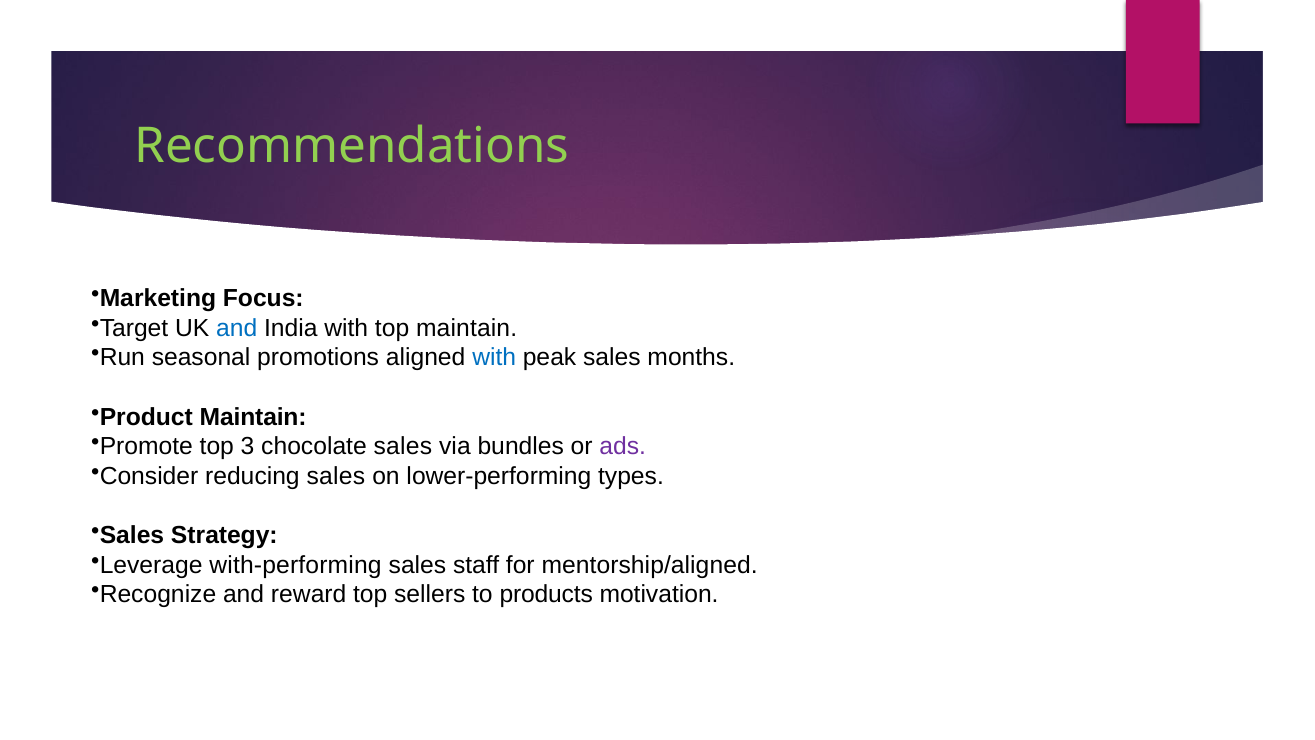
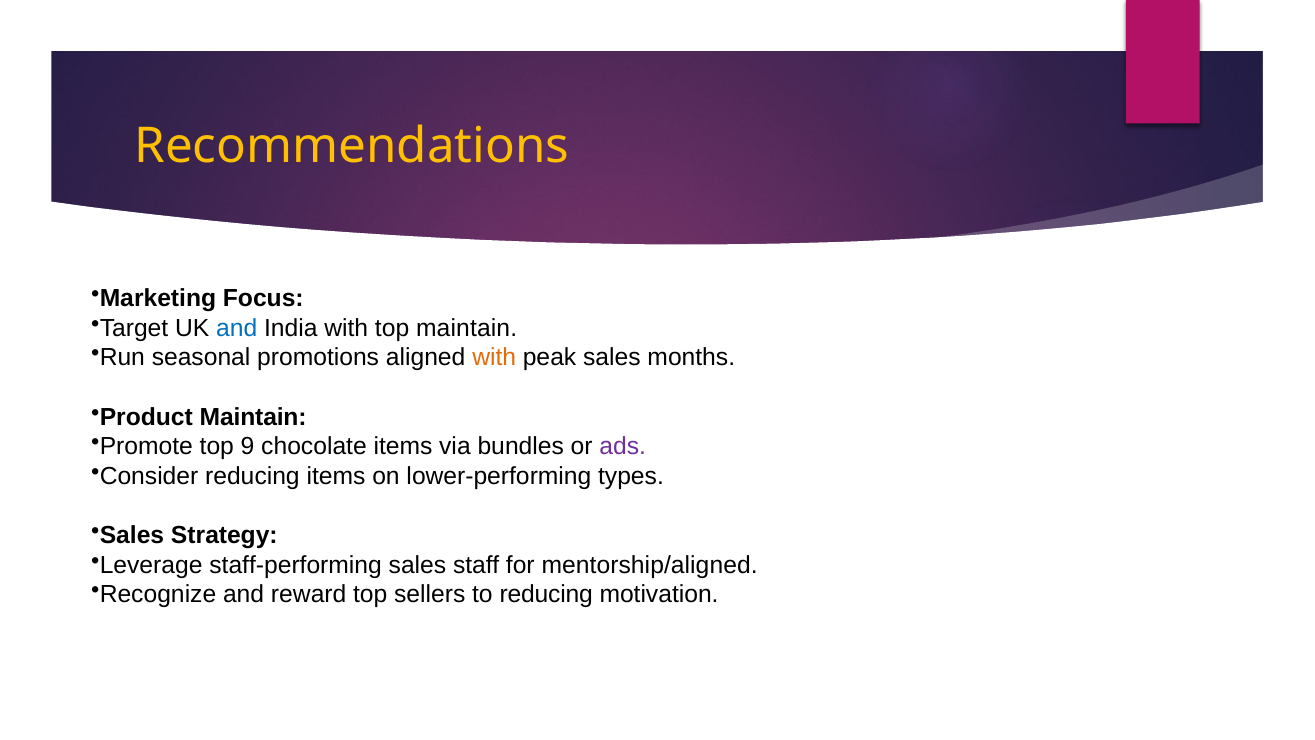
Recommendations colour: light green -> yellow (352, 147)
with colour: blue -> orange (494, 358)
3: 3 -> 9 (248, 446)
chocolate sales: sales -> items (403, 446)
reducing sales: sales -> items (336, 476)
with-performing: with-performing -> staff-performing (296, 565)
to products: products -> reducing (546, 594)
